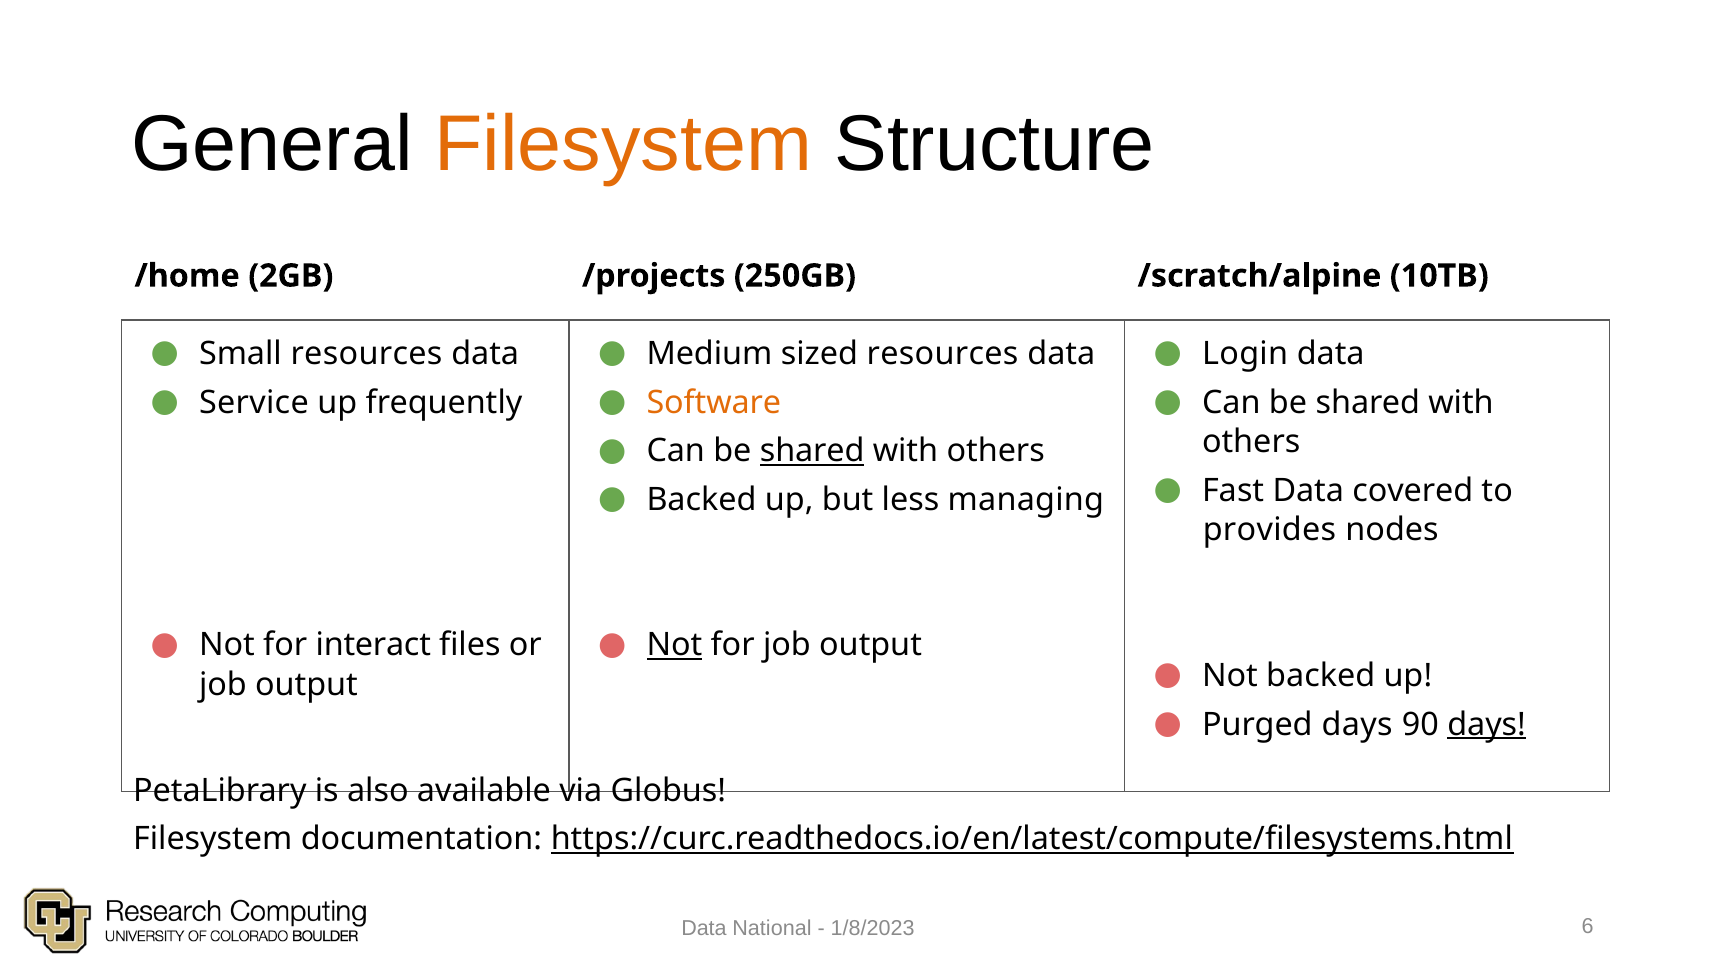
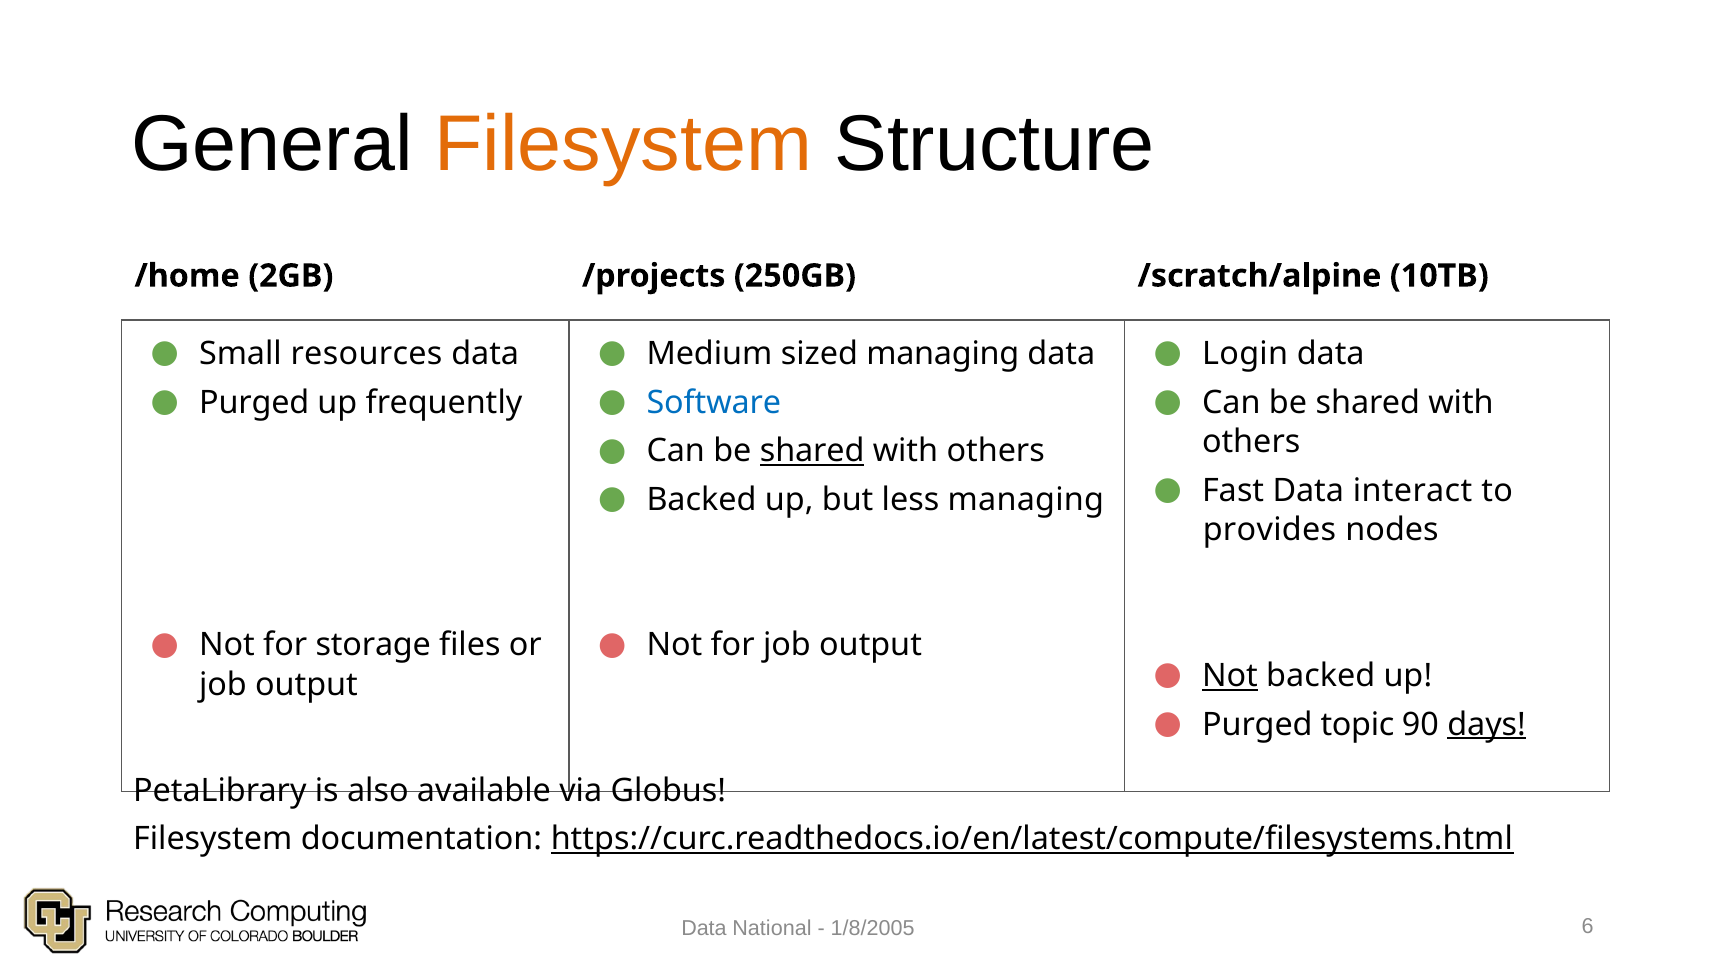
sized resources: resources -> managing (943, 354)
Service: Service -> Purged (254, 403)
Software colour: orange -> blue (714, 403)
covered: covered -> interact (1413, 491)
interact: interact -> storage (373, 645)
Not underline: present -> none (674, 645)
Not underline: none -> present (1230, 676)
Purged days: days -> topic (1357, 725)
1/8/2023: 1/8/2023 -> 1/8/2005 (873, 929)
